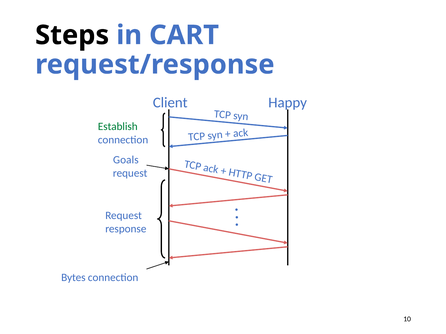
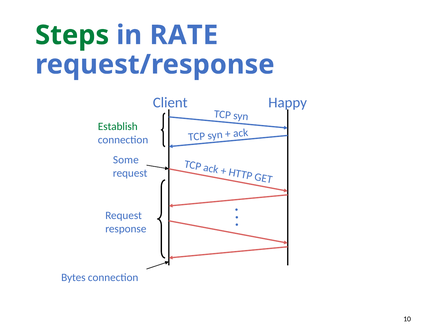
Steps colour: black -> green (72, 35)
CART: CART -> RATE (184, 35)
Goals: Goals -> Some (126, 160)
